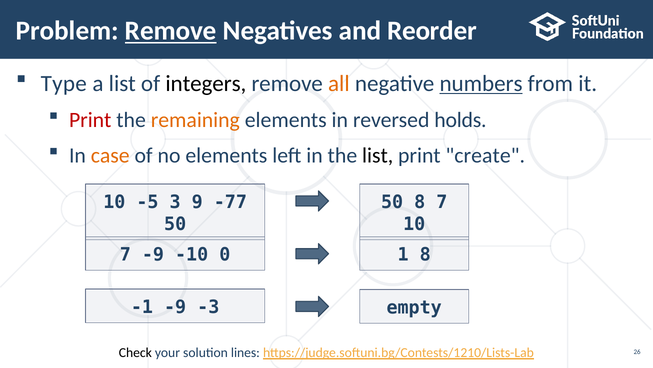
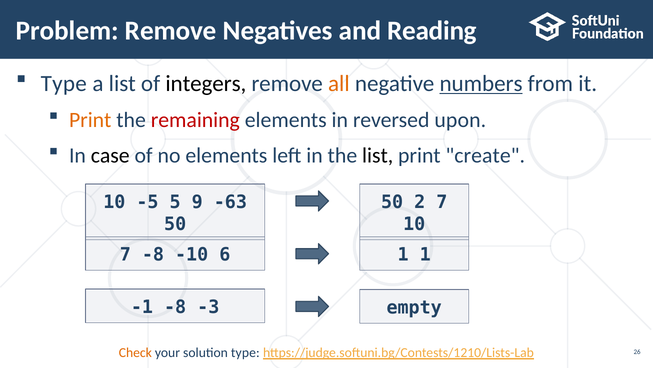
Remove underline: present -> none (171, 31)
Reorder: Reorder -> Reading (432, 31)
Print colour: red -> orange (90, 120)
remaining colour: orange -> red (195, 120)
holds: holds -> upon (460, 120)
case colour: orange -> black (110, 155)
3: 3 -> 5 (175, 202)
-77: -77 -> -63 (230, 202)
50 8: 8 -> 2 (420, 202)
7 -9: -9 -> -8 (153, 254)
0: 0 -> 6 (225, 254)
1 8: 8 -> 1 (425, 254)
-1 -9: -9 -> -8 (175, 307)
Check colour: black -> orange (135, 352)
solution lines: lines -> type (245, 352)
